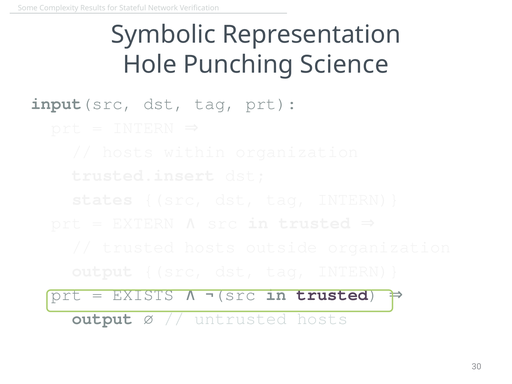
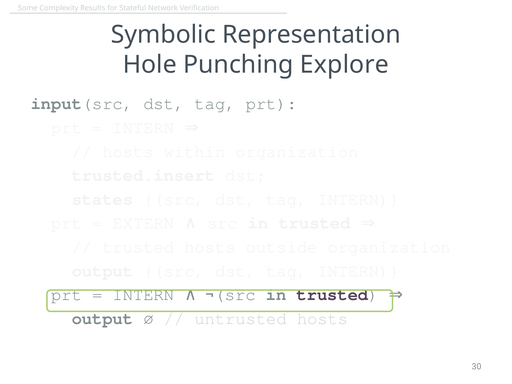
Science: Science -> Explore (344, 64)
EXISTS: EXISTS -> INTERN (143, 295)
